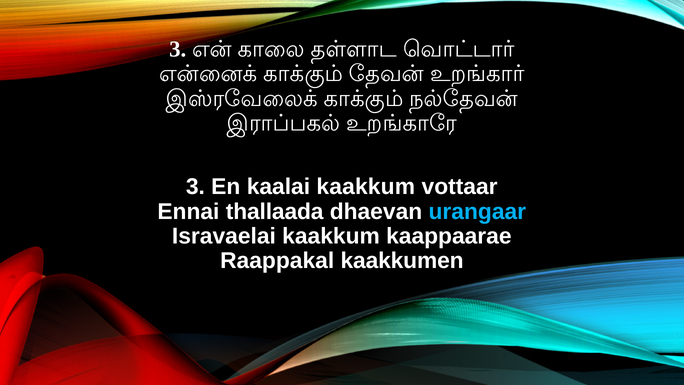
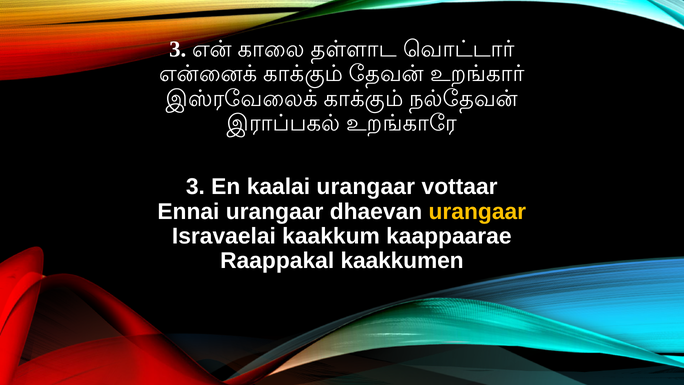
kaalai kaakkum: kaakkum -> urangaar (366, 187)
Ennai thallaada: thallaada -> urangaar (275, 211)
urangaar colour: light blue -> yellow (477, 211)
